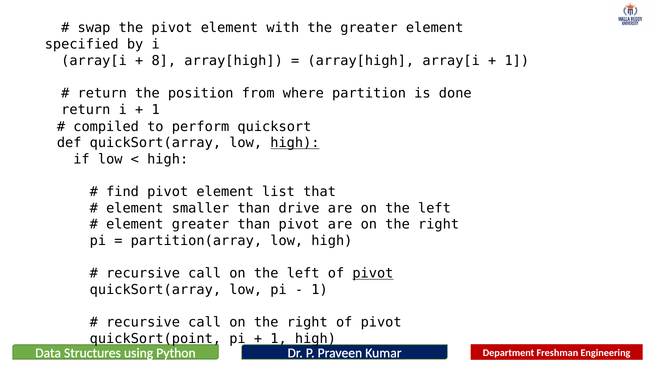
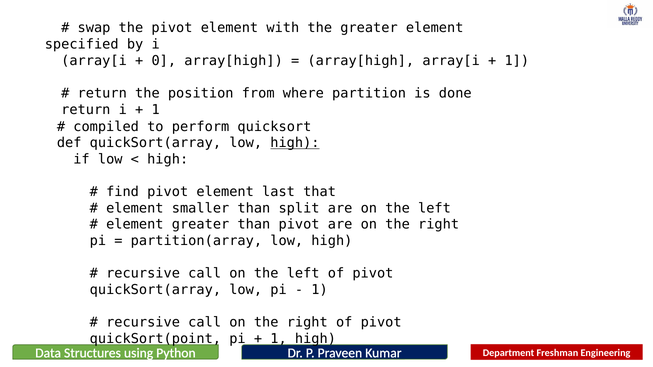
8: 8 -> 0 (164, 61)
list: list -> last (279, 192)
drive: drive -> split (299, 208)
pivot underline: present -> none (373, 274)
